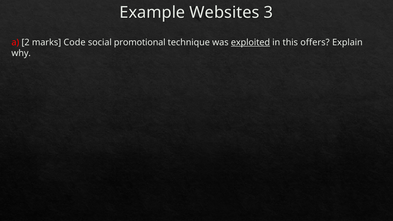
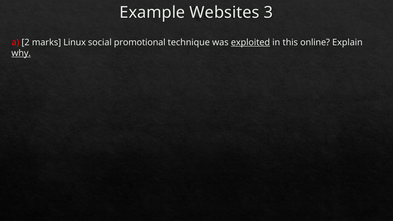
Code: Code -> Linux (75, 42)
offers: offers -> online (315, 42)
why underline: none -> present (21, 53)
